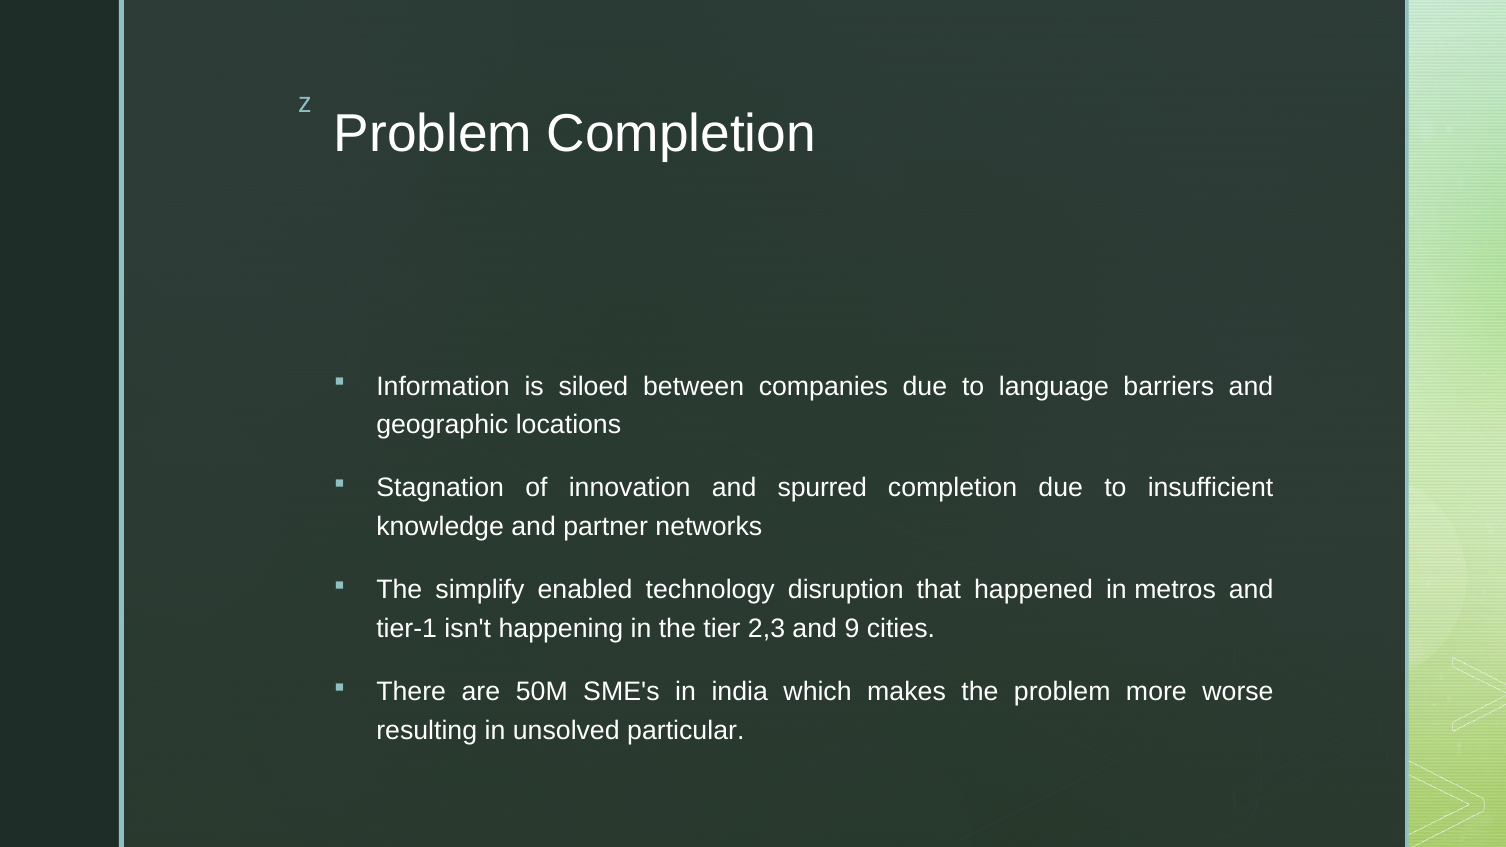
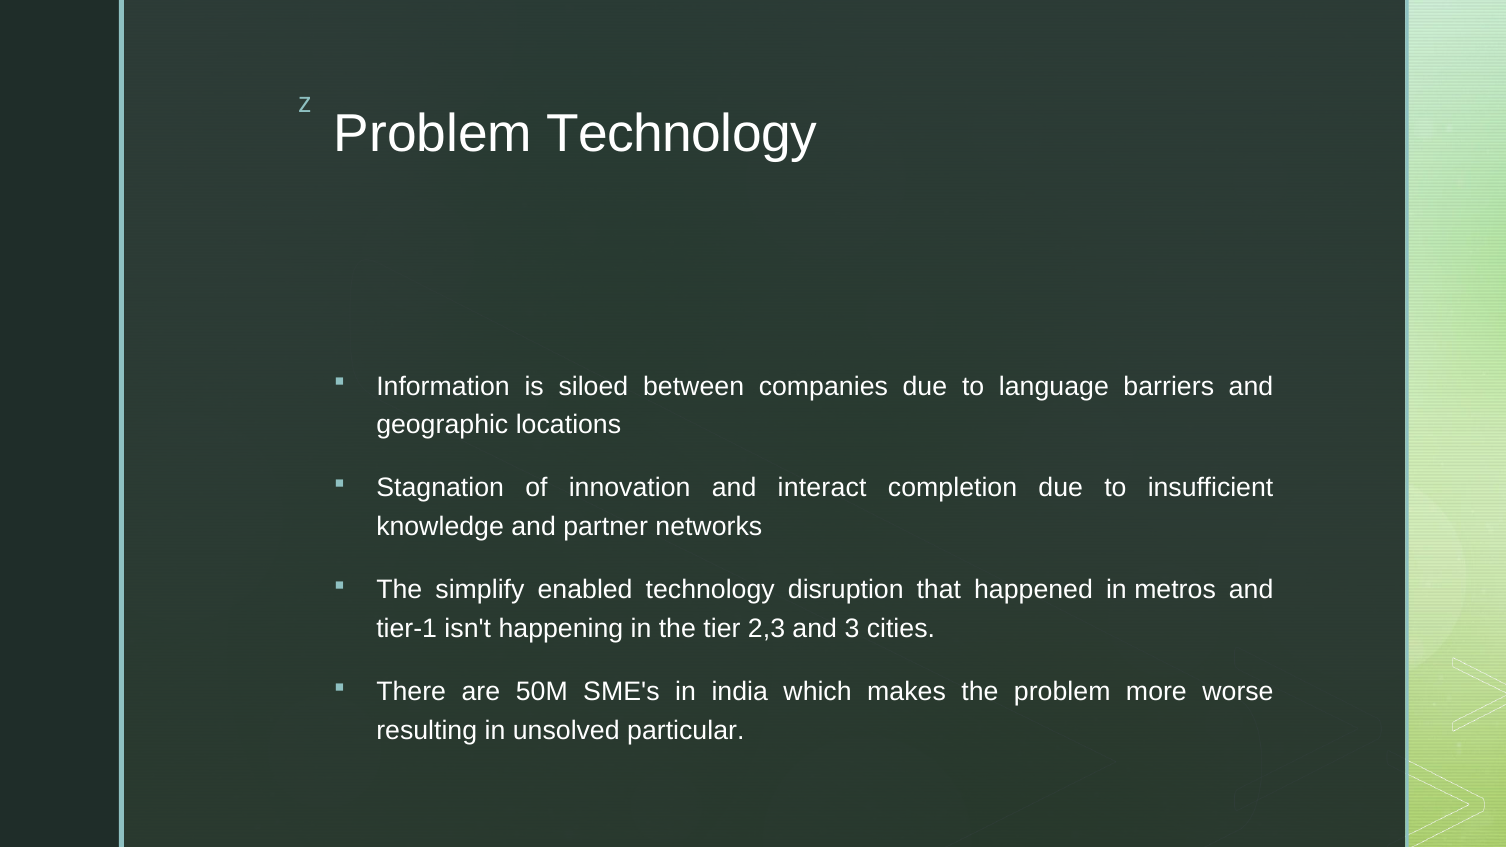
Problem Completion: Completion -> Technology (682, 134)
spurred: spurred -> interact (822, 488)
9: 9 -> 3 (852, 629)
